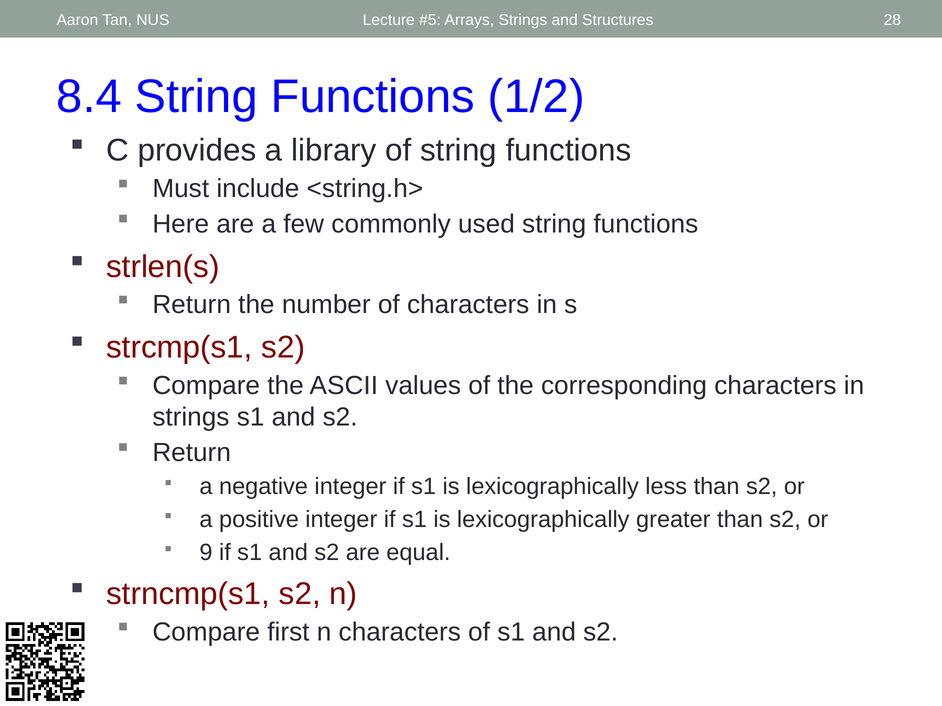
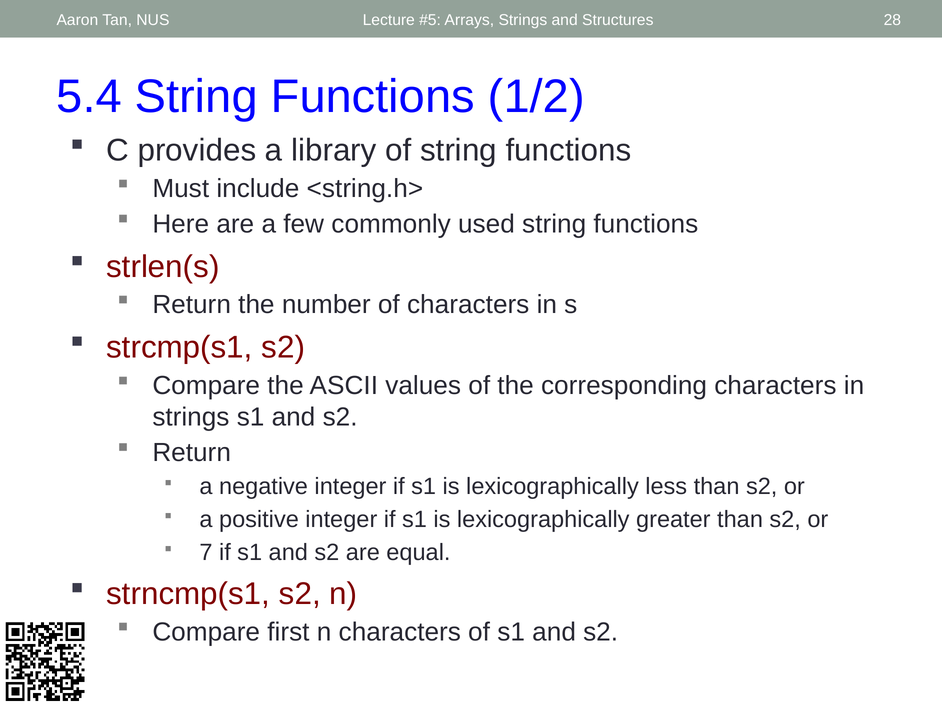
8.4: 8.4 -> 5.4 (89, 97)
9: 9 -> 7 (206, 553)
